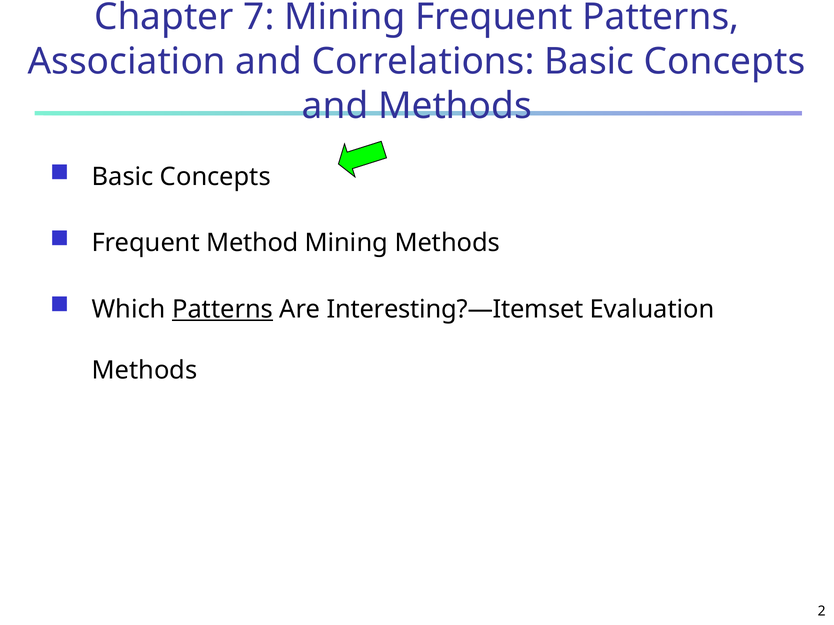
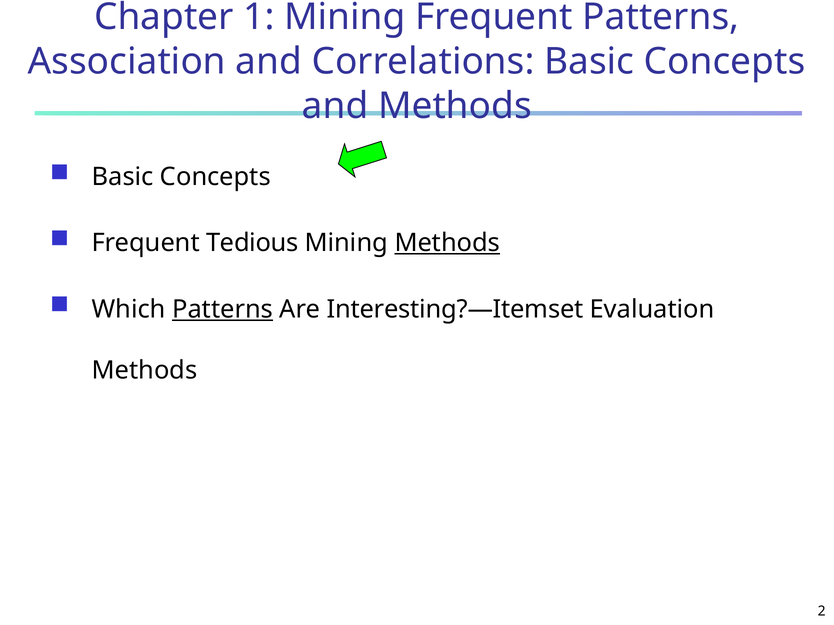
7: 7 -> 1 (259, 17)
Method: Method -> Tedious (252, 243)
Methods underline: none -> present (447, 243)
